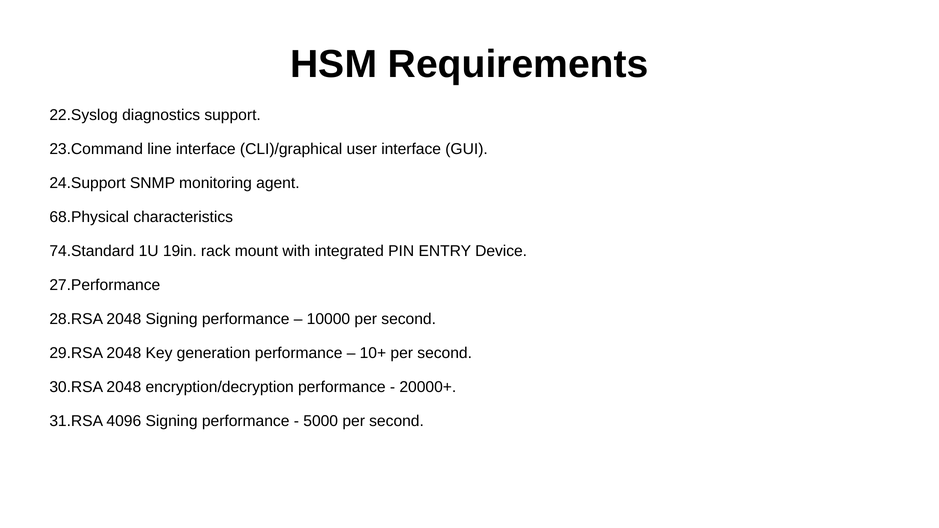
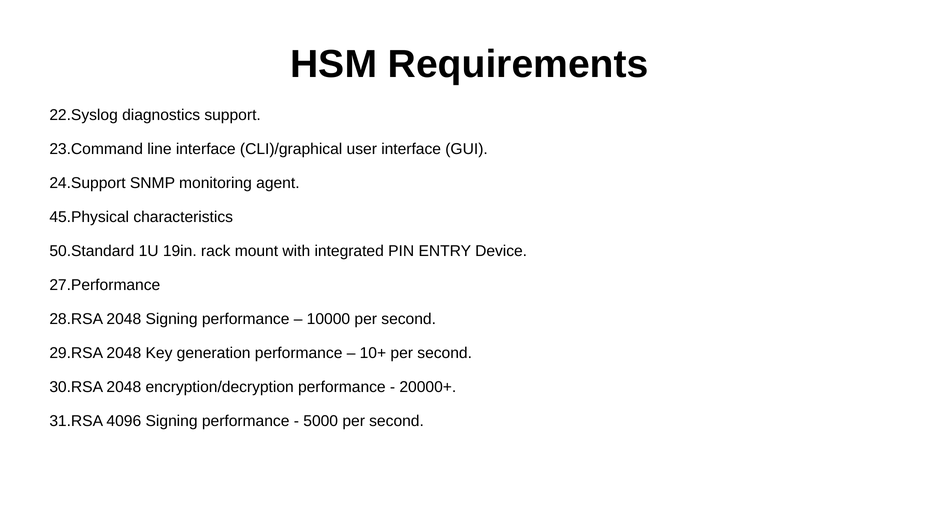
68.Physical: 68.Physical -> 45.Physical (89, 217)
74.Standard: 74.Standard -> 50.Standard (92, 251)
